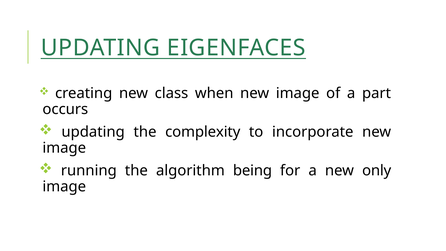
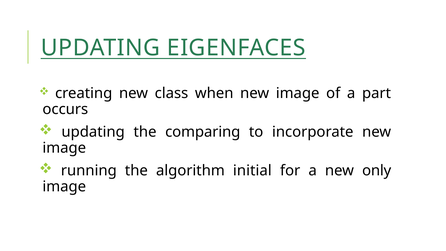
complexity: complexity -> comparing (203, 132)
being: being -> initial (252, 171)
